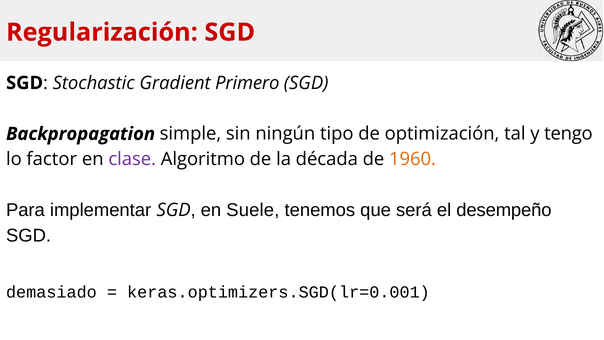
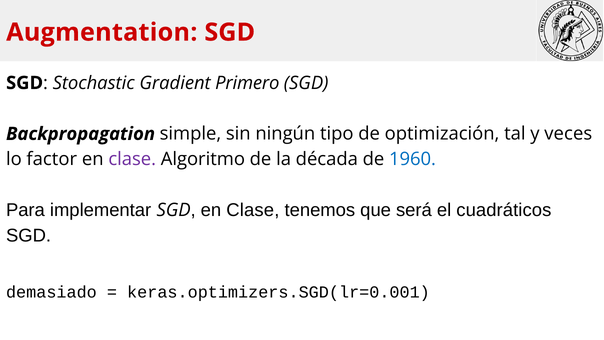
Regularización: Regularización -> Augmentation (102, 32)
tengo: tengo -> veces (568, 134)
1960 colour: orange -> blue (413, 159)
Suele: Suele -> Clase (253, 210)
desempeño: desempeño -> cuadráticos (504, 210)
